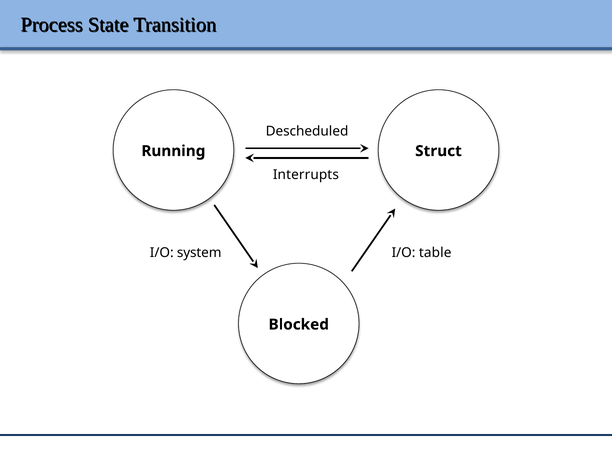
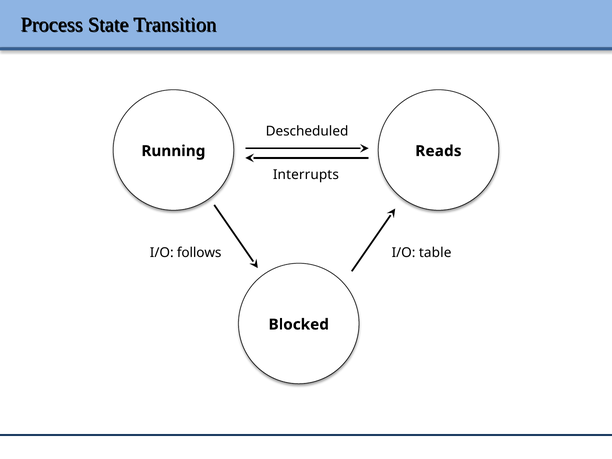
Struct: Struct -> Reads (438, 151)
system: system -> follows (199, 253)
